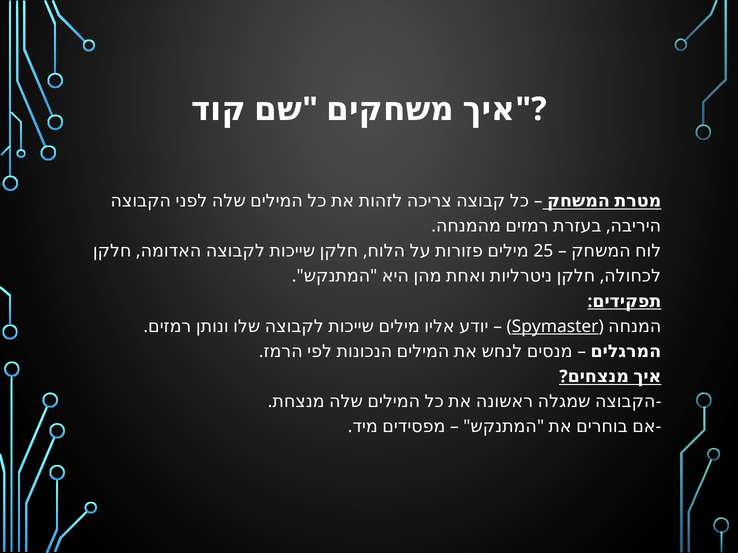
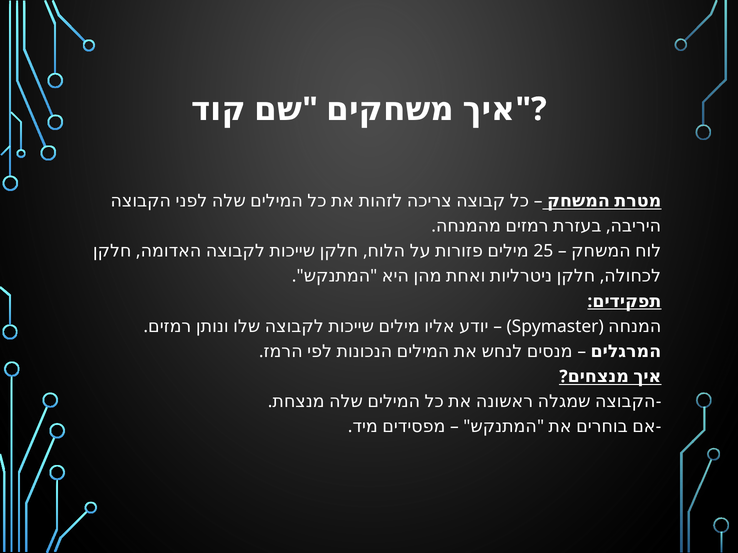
Spymaster underline: present -> none (555, 327)
